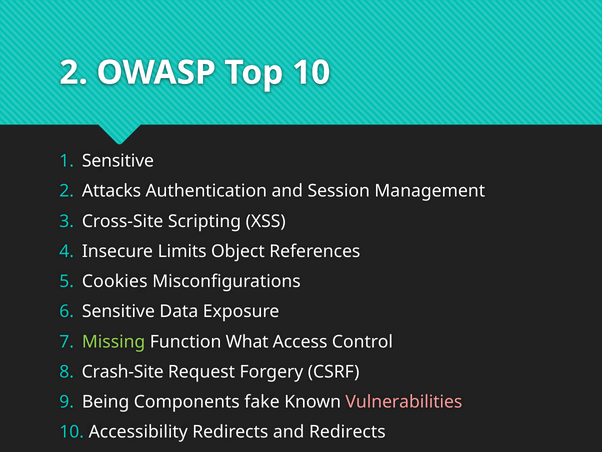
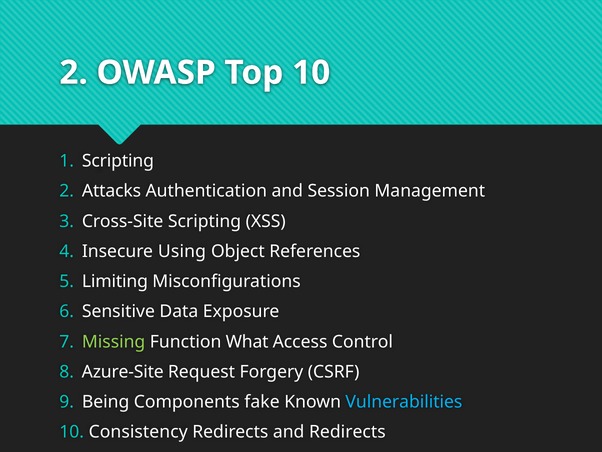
Sensitive: Sensitive -> Scripting (118, 161)
Limits: Limits -> Using (182, 251)
Cookies: Cookies -> Limiting (115, 281)
Crash-Site: Crash-Site -> Azure-Site (123, 371)
Vulnerabilities colour: pink -> light blue (404, 402)
Accessibility: Accessibility -> Consistency (138, 432)
